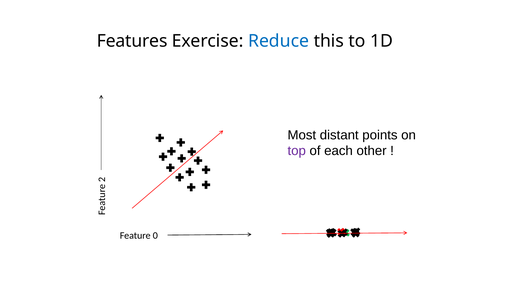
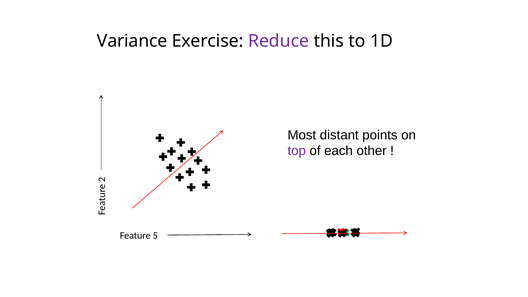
Features: Features -> Variance (132, 41)
Reduce colour: blue -> purple (279, 41)
0: 0 -> 5 (155, 236)
